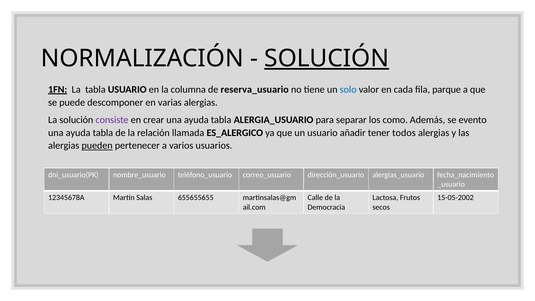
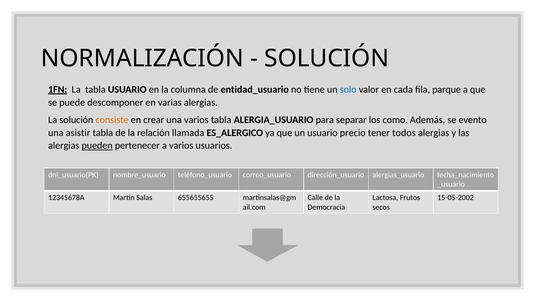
SOLUCIÓN underline: present -> none (327, 58)
reserva_usuario: reserva_usuario -> entidad_usuario (255, 89)
consiste colour: purple -> orange (112, 120)
crear una ayuda: ayuda -> varios (196, 120)
ayuda: ayuda -> asistir (78, 133)
añadir: añadir -> precio (353, 133)
